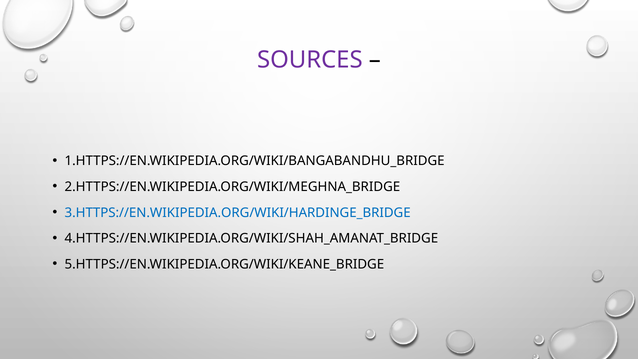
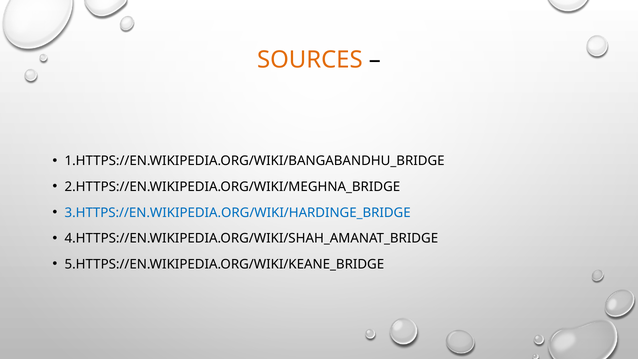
SOURCES colour: purple -> orange (310, 60)
